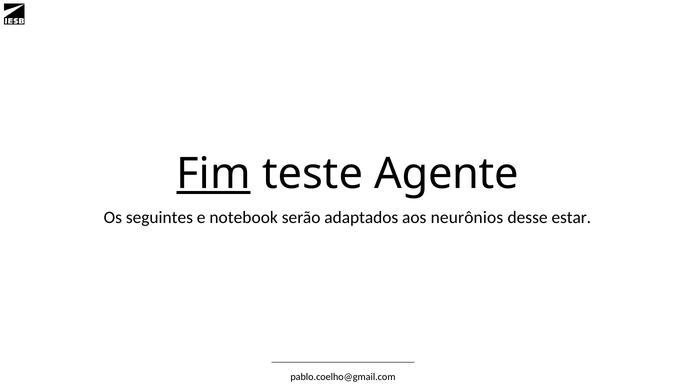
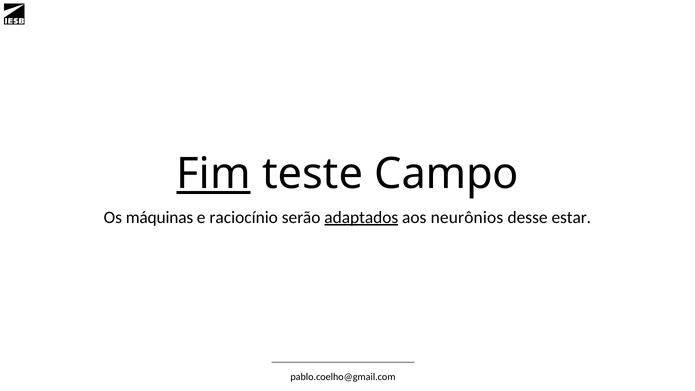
Agente: Agente -> Campo (447, 174)
seguintes: seguintes -> máquinas (160, 217)
notebook: notebook -> raciocínio (244, 217)
adaptados underline: none -> present (361, 217)
